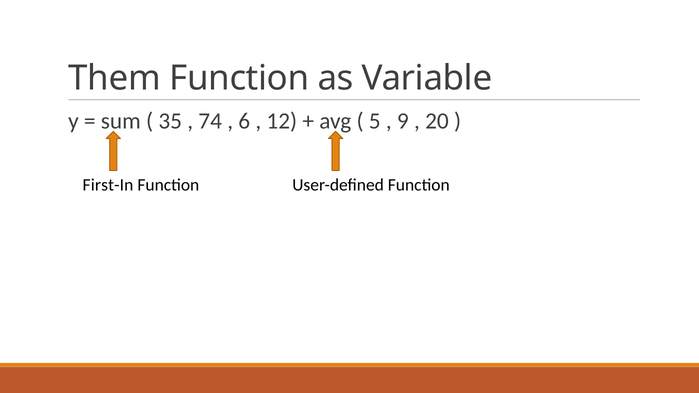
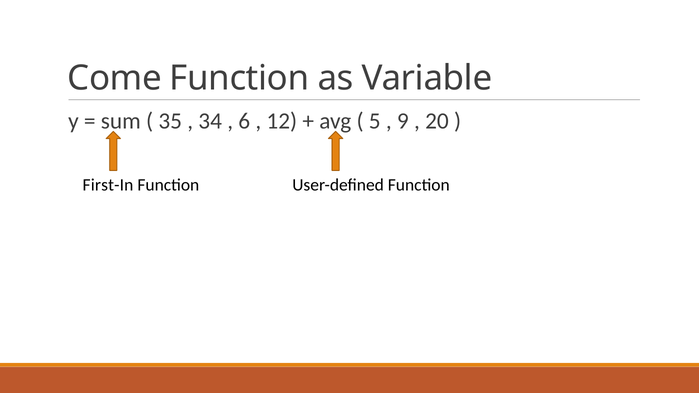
Them: Them -> Come (115, 78)
74: 74 -> 34 (210, 121)
